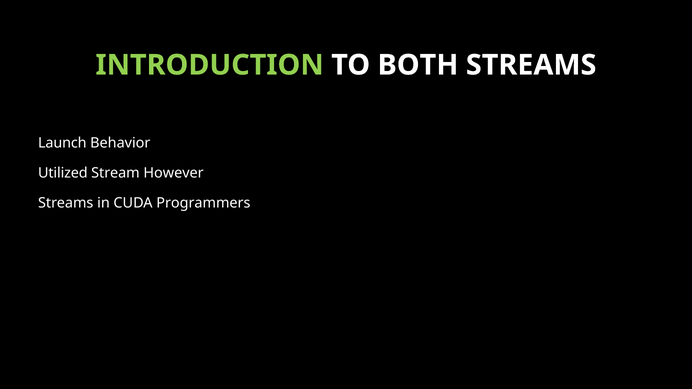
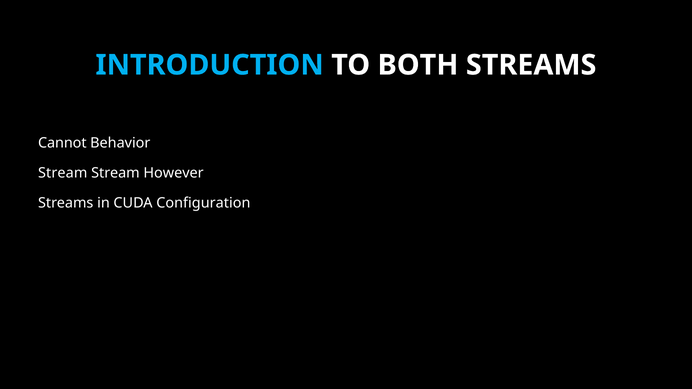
INTRODUCTION colour: light green -> light blue (210, 65)
Launch: Launch -> Cannot (62, 143)
Utilized: Utilized -> Stream (63, 173)
Programmers: Programmers -> Configuration (203, 203)
